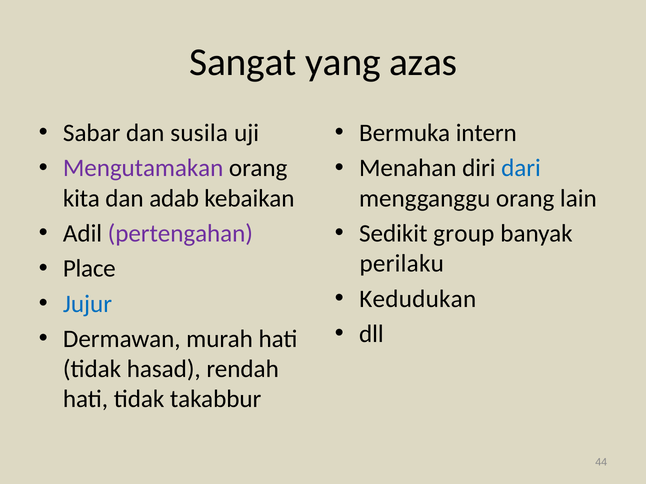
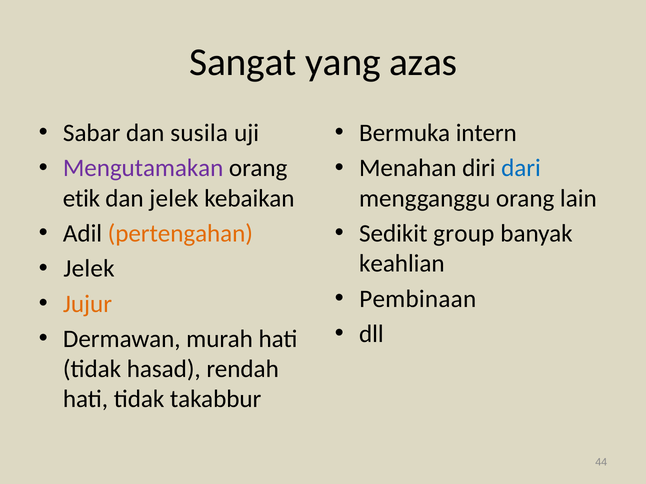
kita: kita -> etik (81, 198)
dan adab: adab -> jelek (174, 198)
pertengahan colour: purple -> orange (180, 234)
perilaku: perilaku -> keahlian (402, 264)
Place: Place -> Jelek (89, 269)
Kedudukan: Kedudukan -> Pembinaan (418, 299)
Jujur colour: blue -> orange (87, 304)
